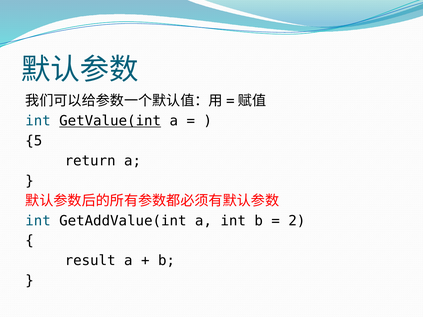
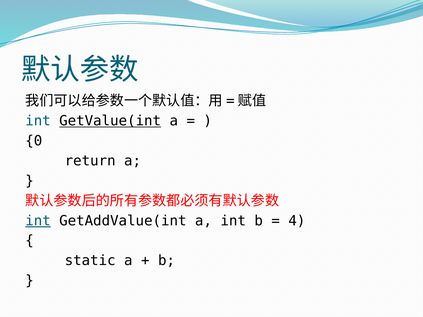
5: 5 -> 0 (34, 141)
int underline: none -> present (38, 221)
2: 2 -> 4 (297, 221)
result: result -> static (90, 261)
